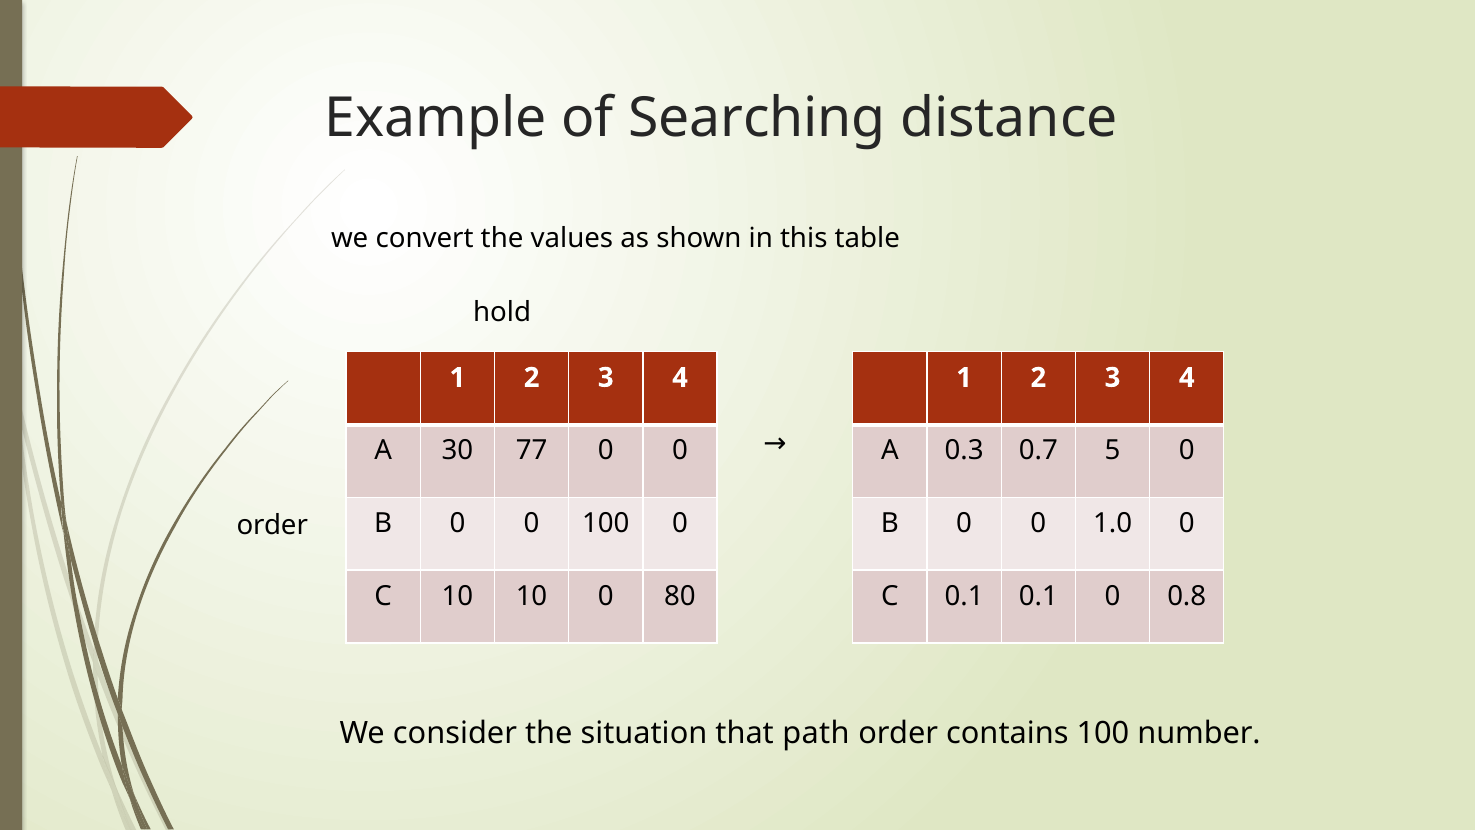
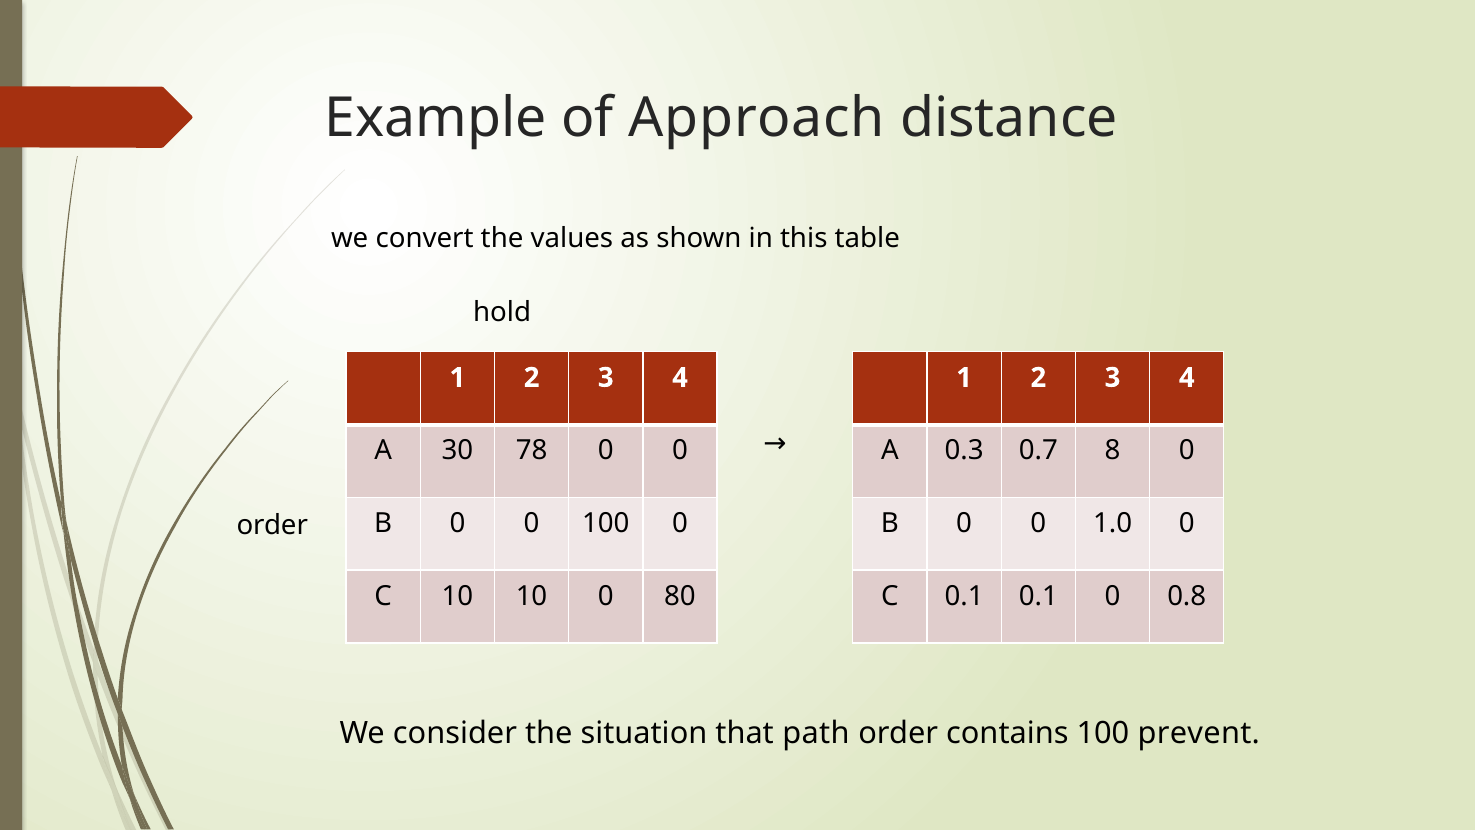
Searching: Searching -> Approach (757, 118)
77: 77 -> 78 (532, 450)
5: 5 -> 8 (1113, 450)
number: number -> prevent (1199, 733)
